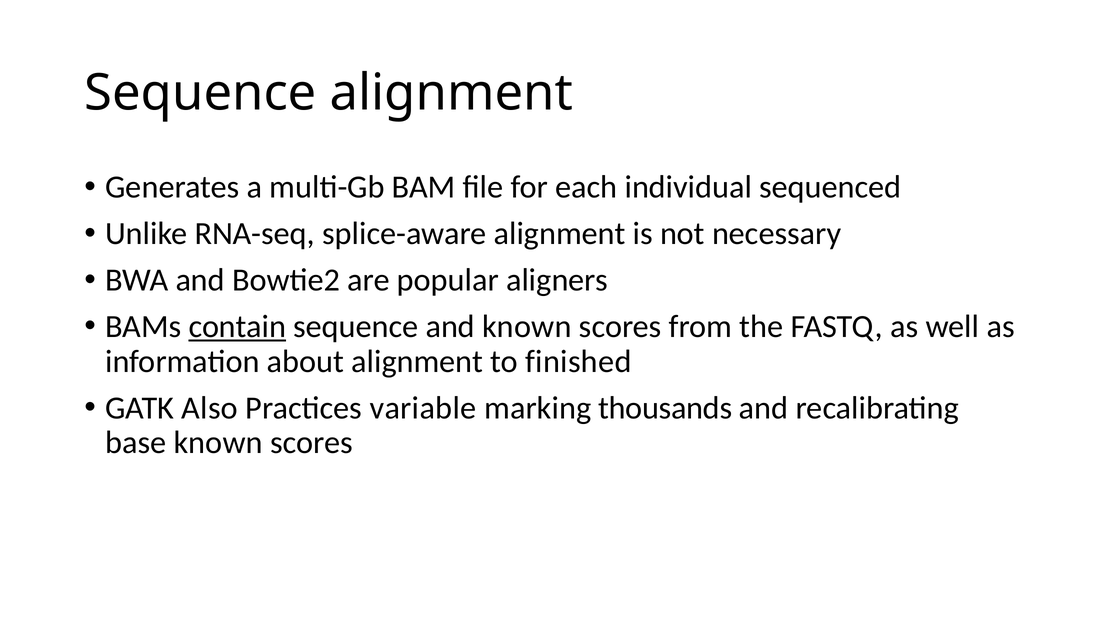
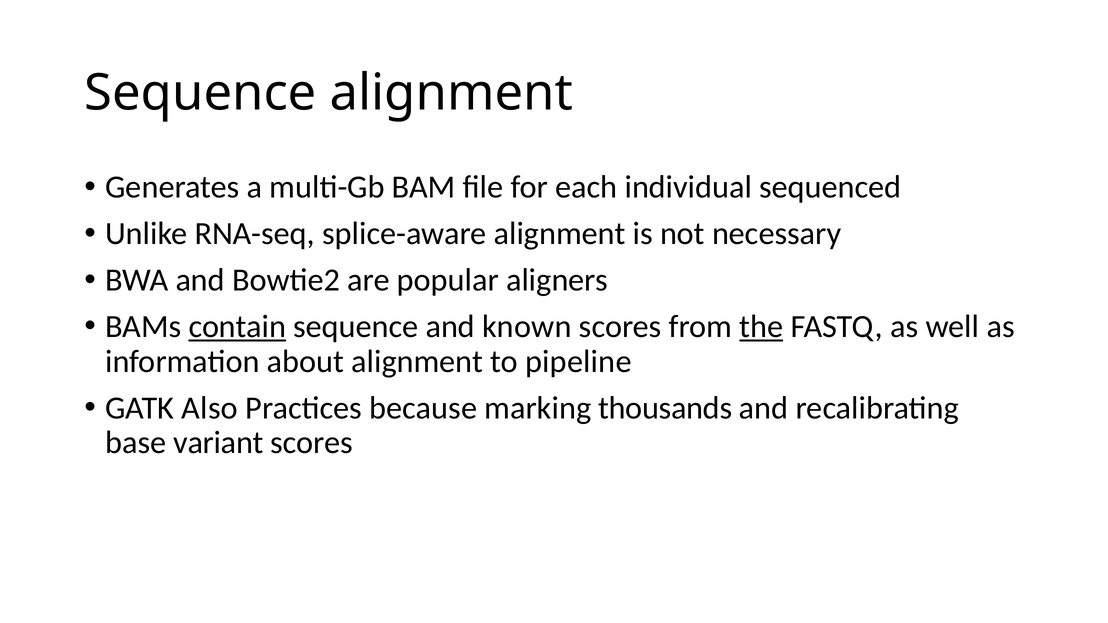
the underline: none -> present (761, 327)
finished: finished -> pipeline (578, 362)
variable: variable -> because (423, 408)
base known: known -> variant (218, 443)
